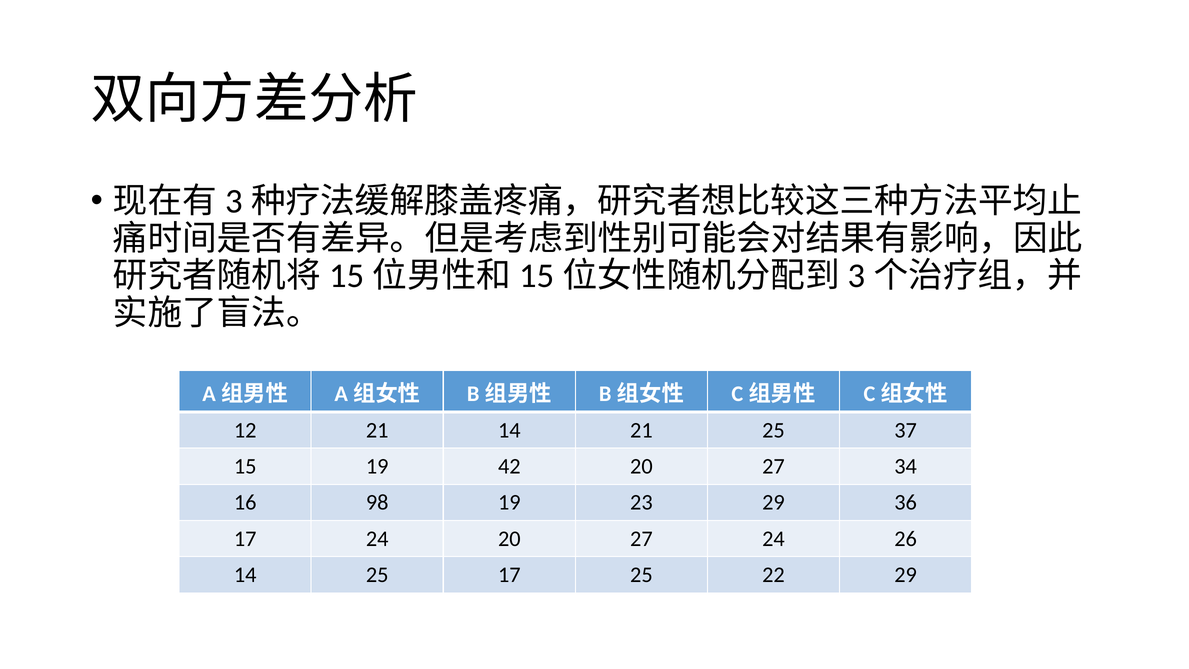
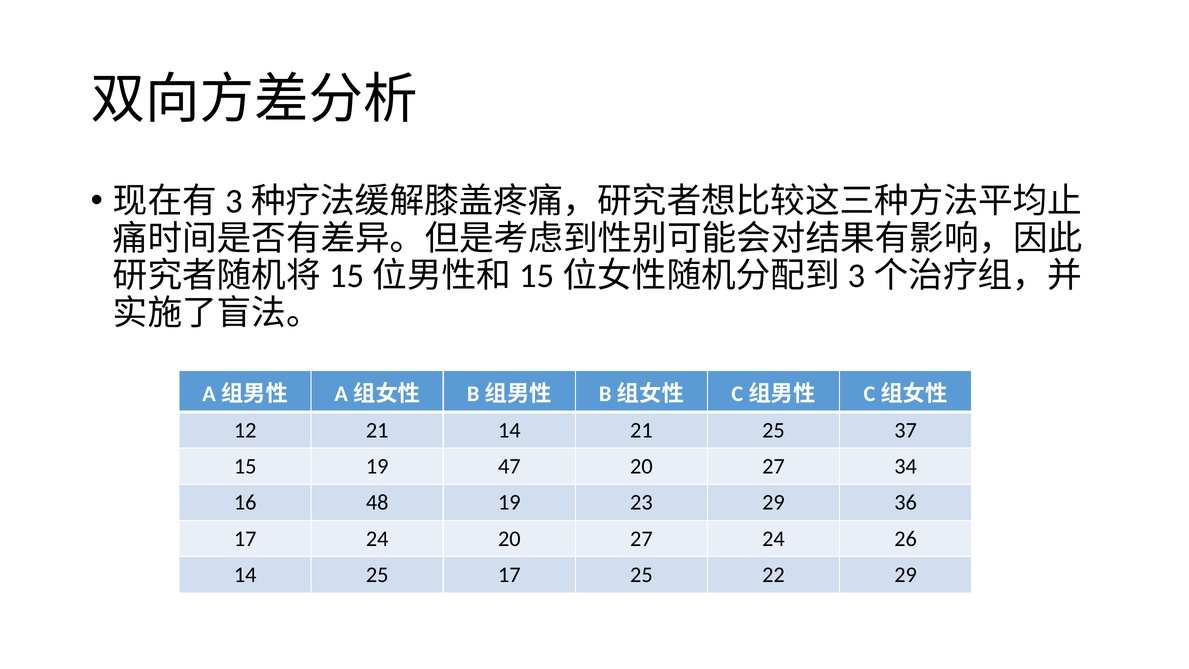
42: 42 -> 47 (509, 466)
98: 98 -> 48 (377, 502)
